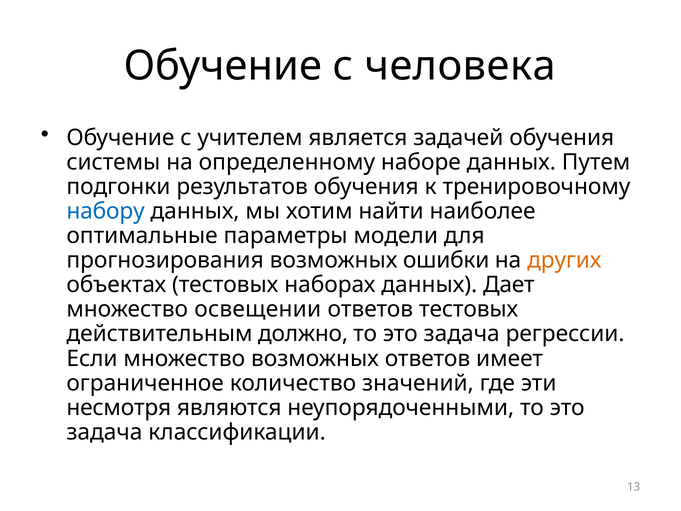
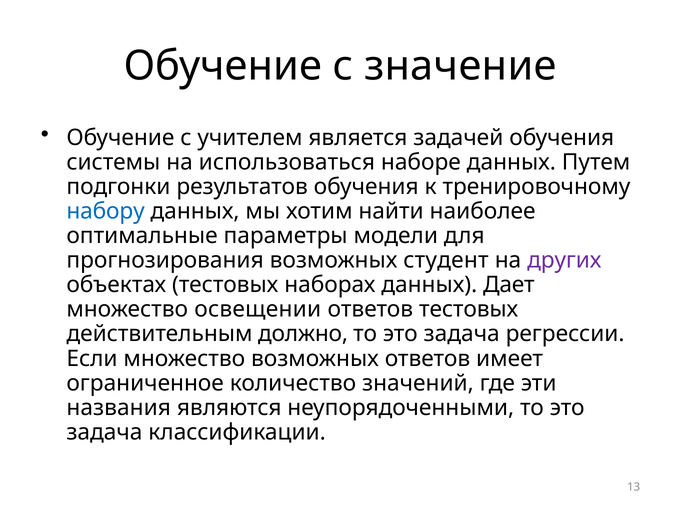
человека: человека -> значение (460, 66)
определенному: определенному -> использоваться (287, 162)
ошибки: ошибки -> студент (446, 260)
других colour: orange -> purple (564, 260)
несмотря: несмотря -> названия (119, 407)
